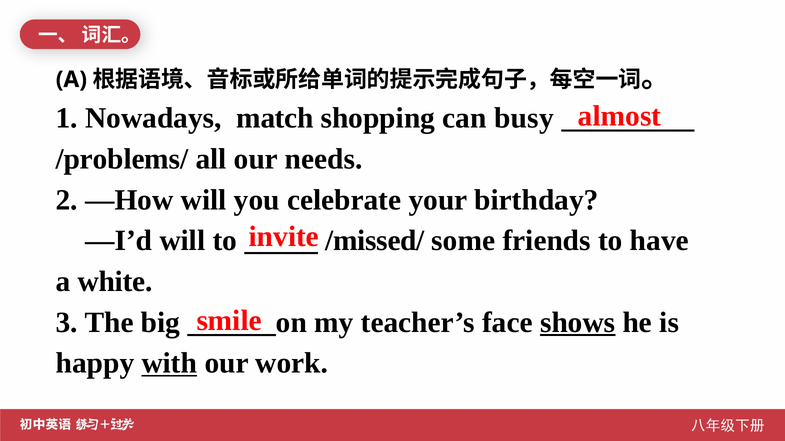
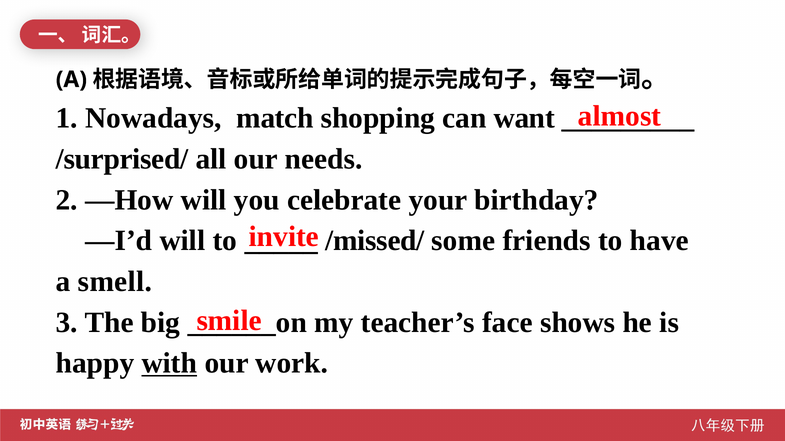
busy: busy -> want (524, 118)
/problems/: /problems/ -> /surprised/ (122, 159)
white: white -> smell (115, 282)
shows underline: present -> none (578, 323)
